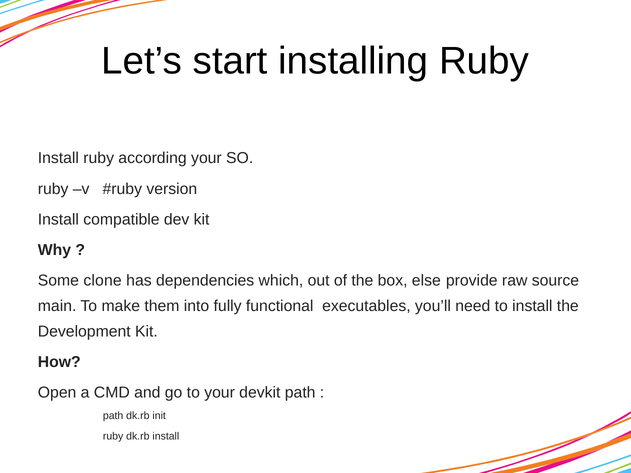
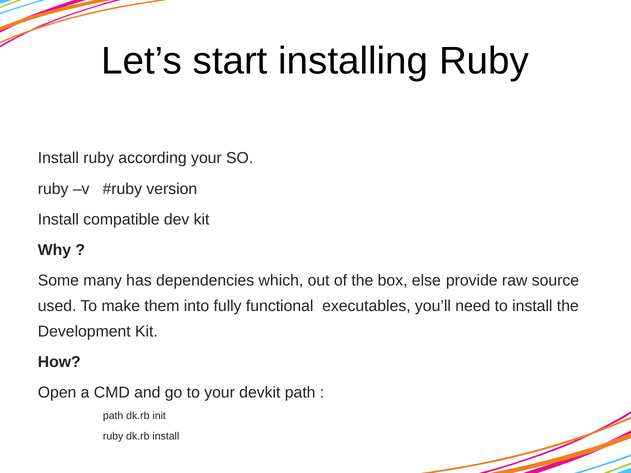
clone: clone -> many (103, 281)
main: main -> used (57, 306)
